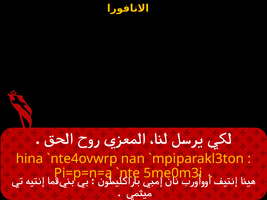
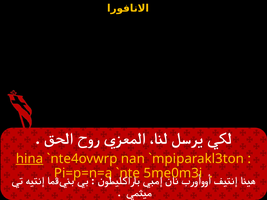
hina underline: none -> present (30, 159)
